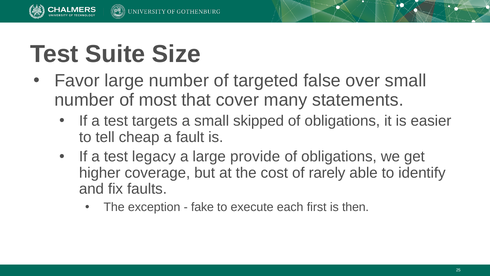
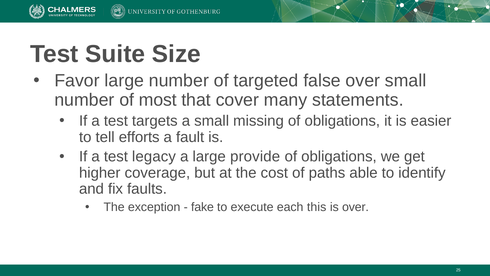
skipped: skipped -> missing (259, 121)
cheap: cheap -> efforts (139, 137)
rarely: rarely -> paths (327, 173)
first: first -> this (317, 207)
is then: then -> over (356, 207)
